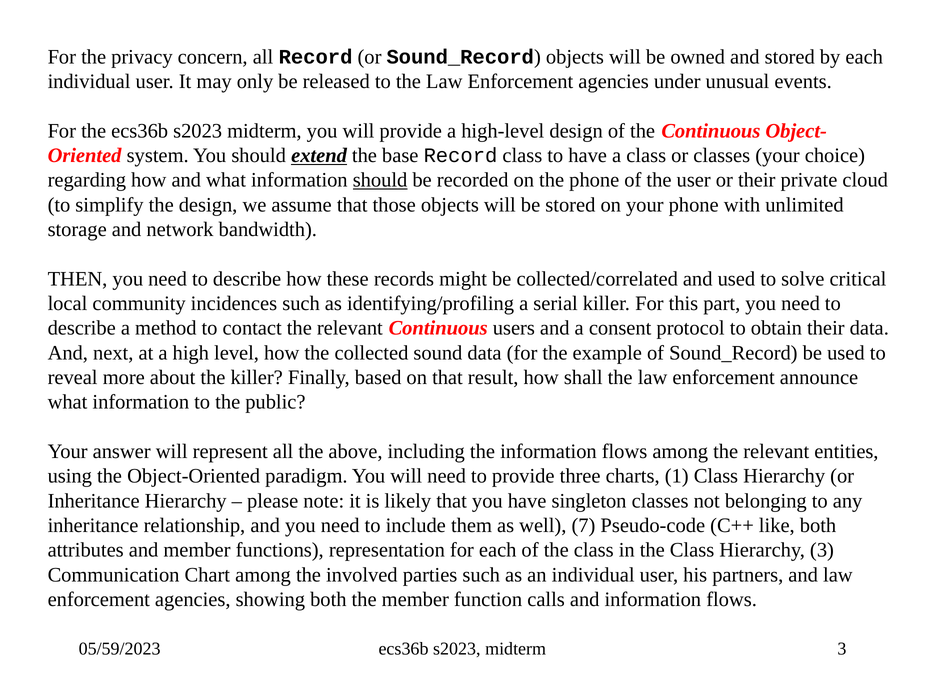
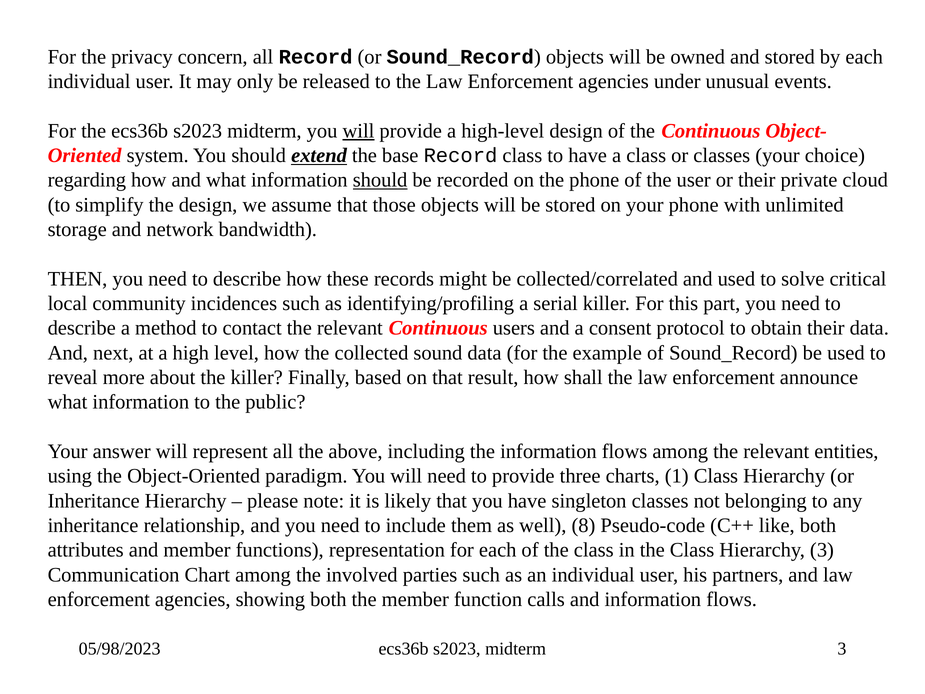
will underline: none -> present (358, 131)
7: 7 -> 8 (583, 525)
05/59/2023: 05/59/2023 -> 05/98/2023 (120, 649)
